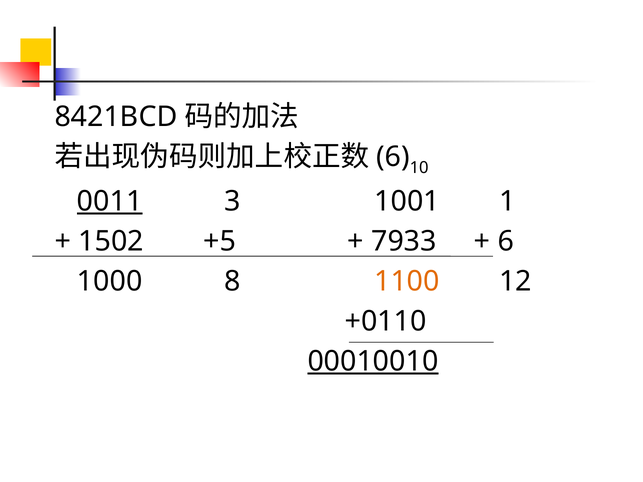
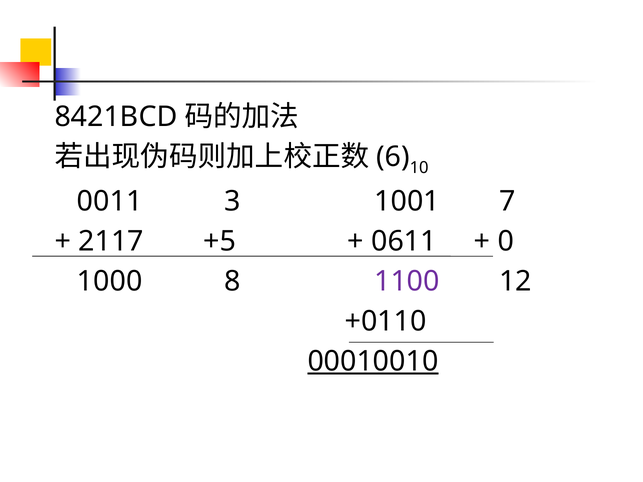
0011 underline: present -> none (110, 201)
1: 1 -> 7 (507, 201)
1502: 1502 -> 2117 (111, 241)
7933: 7933 -> 0611 (404, 241)
6: 6 -> 0 (506, 241)
1100 colour: orange -> purple (407, 281)
